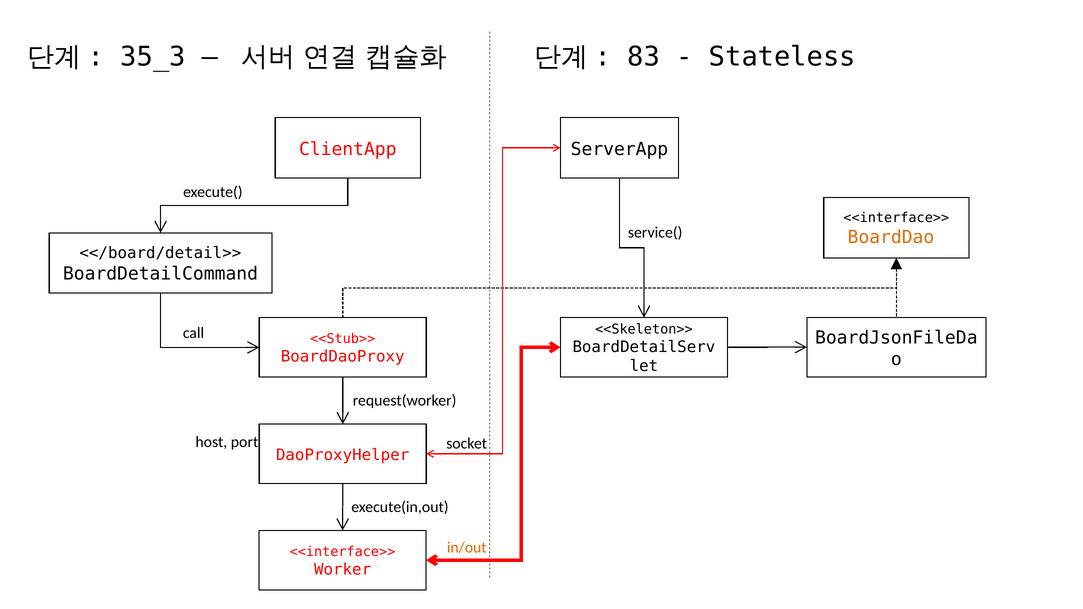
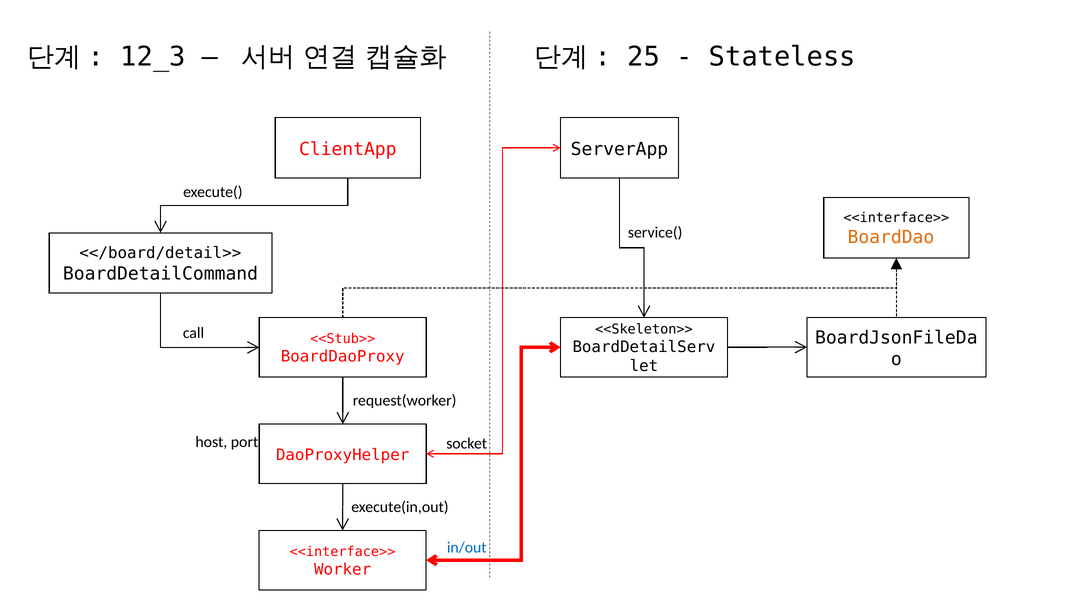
35_3: 35_3 -> 12_3 (153, 57)
83: 83 -> 25 (644, 57)
in/out colour: orange -> blue (467, 548)
